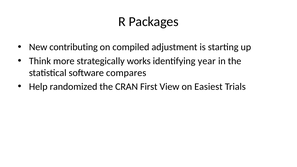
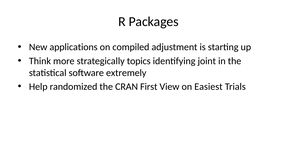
contributing: contributing -> applications (74, 47)
works: works -> topics (139, 61)
year: year -> joint (207, 61)
compares: compares -> extremely (126, 73)
